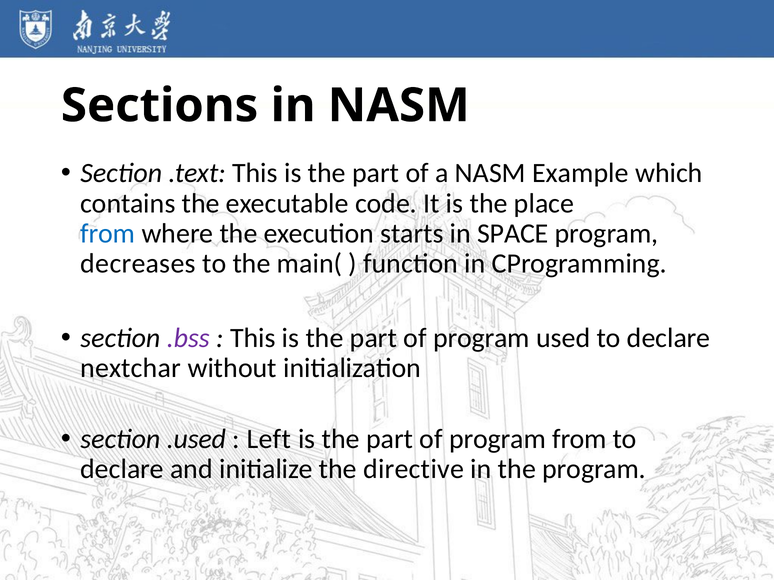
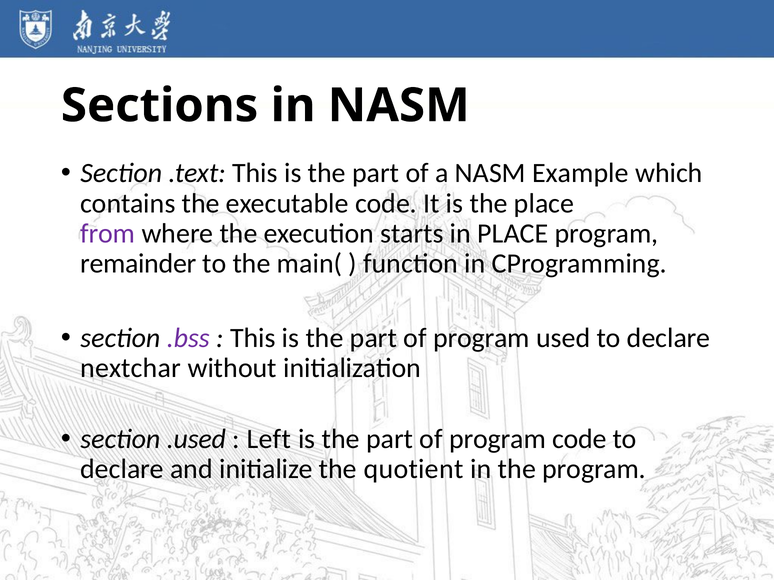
from colour: blue -> purple (108, 234)
in SPACE: SPACE -> PLACE (513, 234)
decreases: decreases -> remainder (138, 264)
program from: from -> code (579, 440)
directive: directive -> quotient (414, 470)
